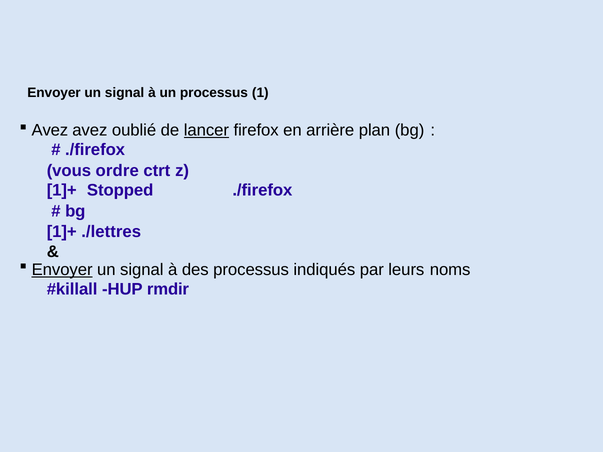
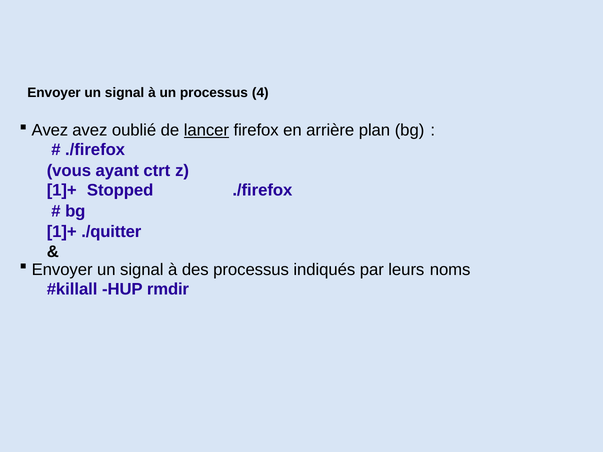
1: 1 -> 4 (260, 93)
ordre: ordre -> ayant (117, 171)
./lettres: ./lettres -> ./quitter (111, 232)
Envoyer underline: present -> none (62, 270)
